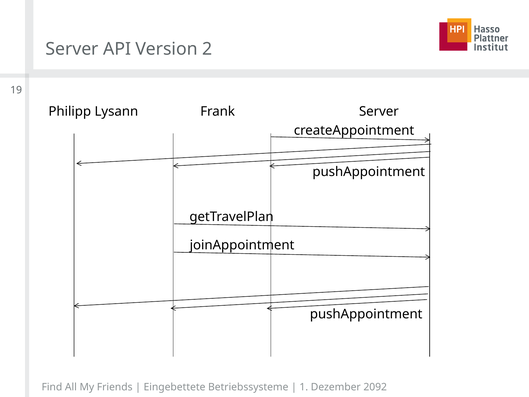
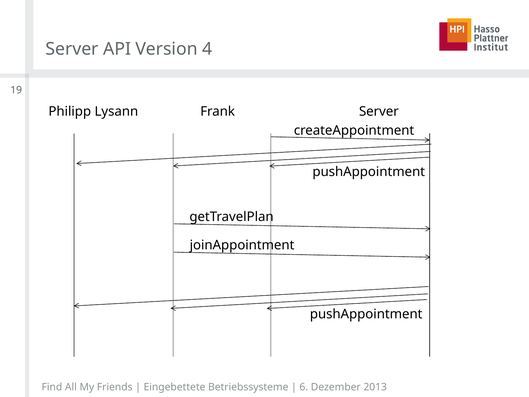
2: 2 -> 4 (207, 49)
1: 1 -> 6 (304, 387)
2092: 2092 -> 2013 (375, 387)
